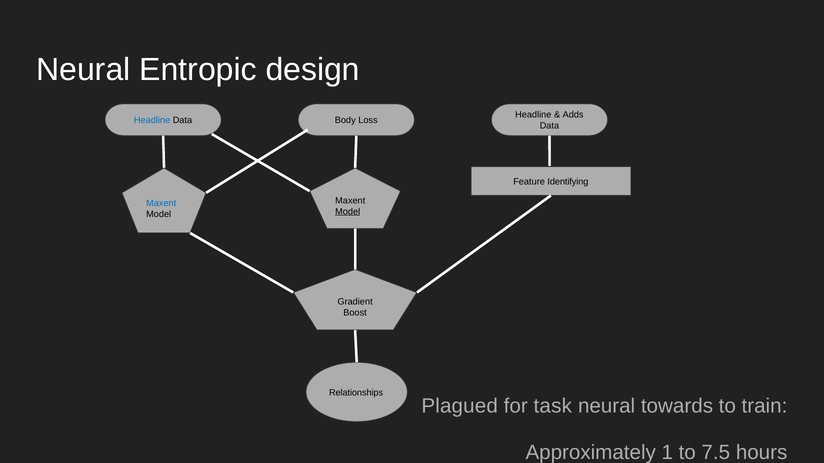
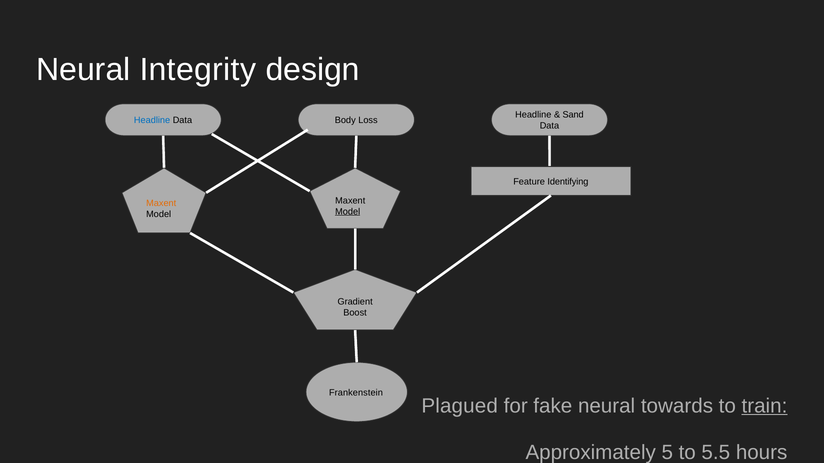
Entropic: Entropic -> Integrity (198, 70)
Adds: Adds -> Sand (573, 115)
Maxent colour: blue -> orange (161, 204)
Relationships: Relationships -> Frankenstein (356, 393)
task: task -> fake (553, 406)
train underline: none -> present (764, 406)
1: 1 -> 5 (667, 453)
7.5: 7.5 -> 5.5 (716, 453)
